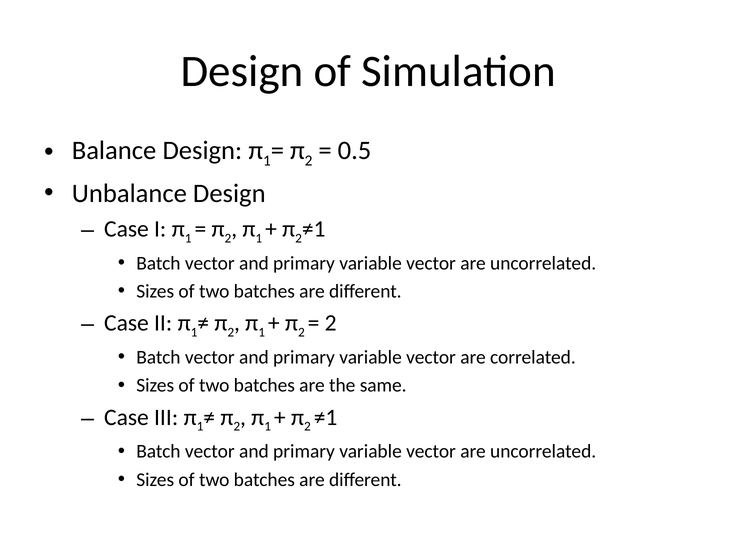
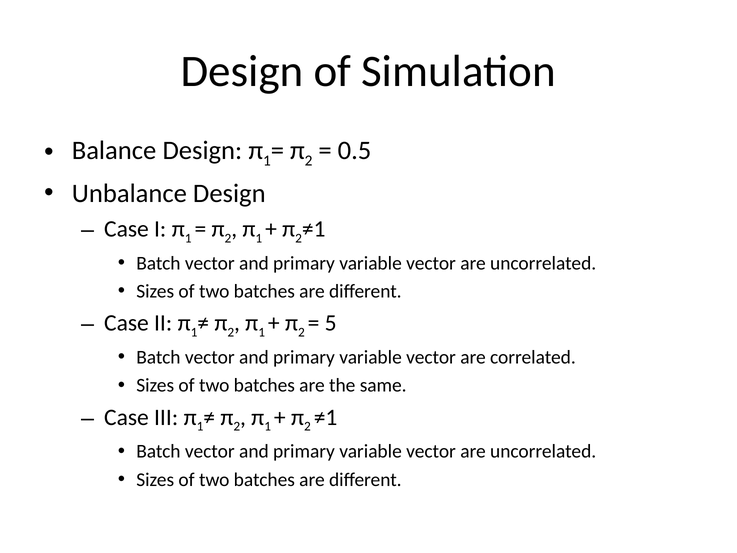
2: 2 -> 5 (331, 323)
